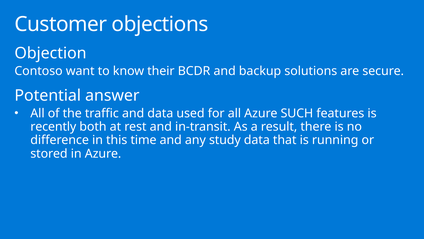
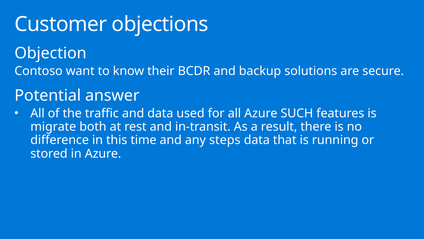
recently: recently -> migrate (53, 127)
study: study -> steps (225, 140)
